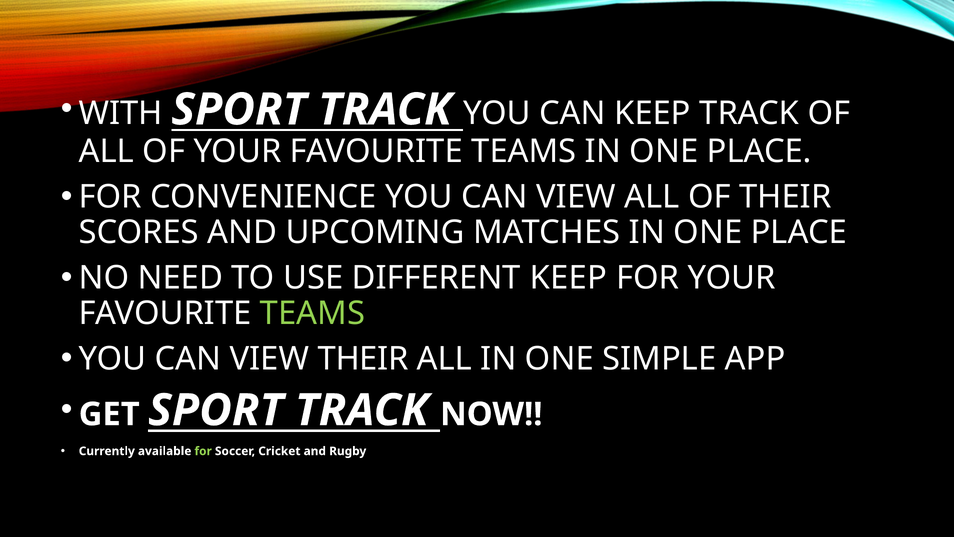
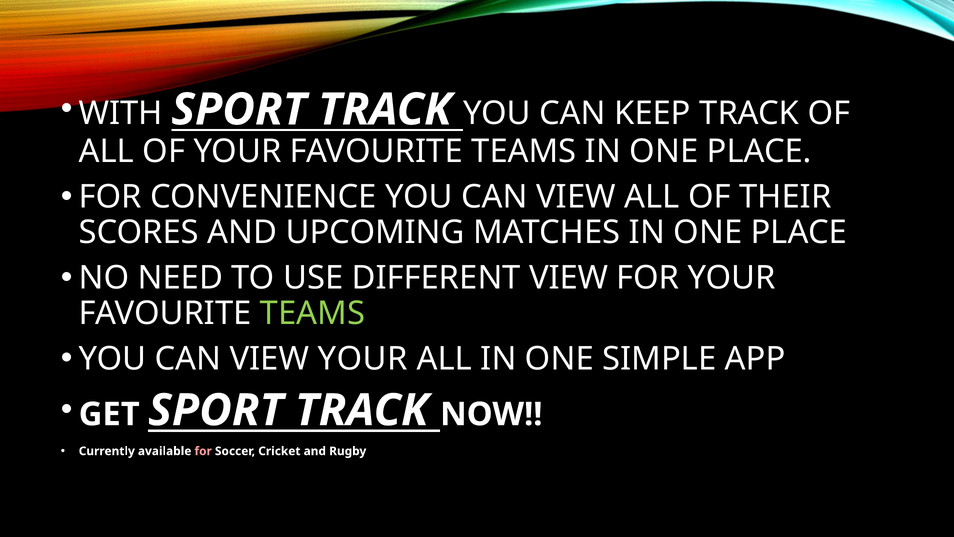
DIFFERENT KEEP: KEEP -> VIEW (569, 278)
VIEW THEIR: THEIR -> YOUR (363, 358)
for colour: light green -> pink (203, 451)
